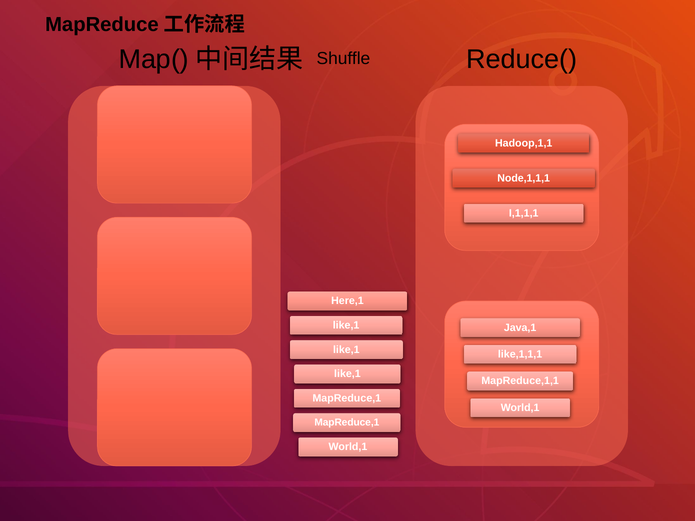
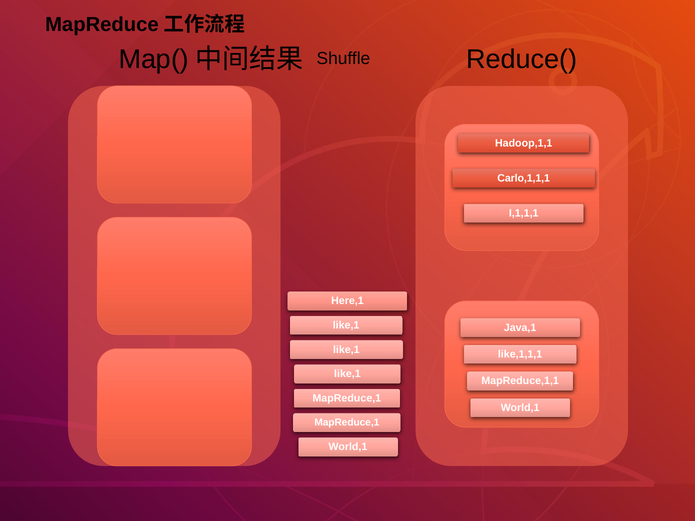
Node,1,1,1: Node,1,1,1 -> Carlo,1,1,1 (524, 178)
